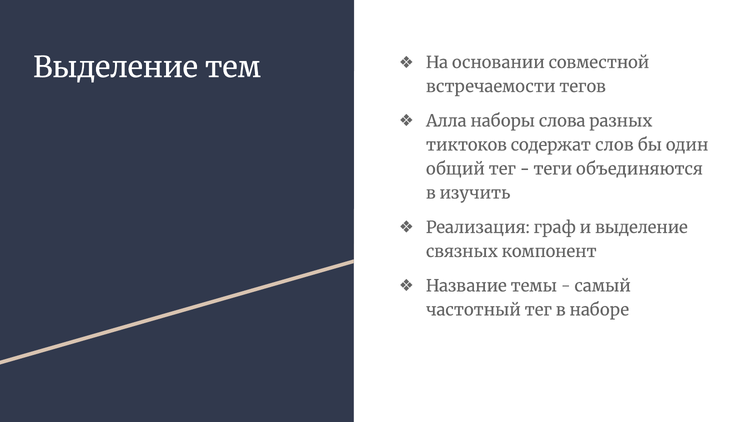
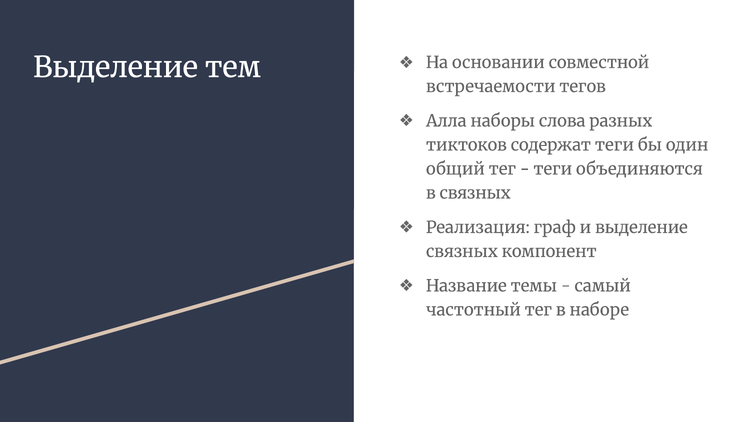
содержат слов: слов -> теги (614, 145)
в изучить: изучить -> связных (475, 193)
